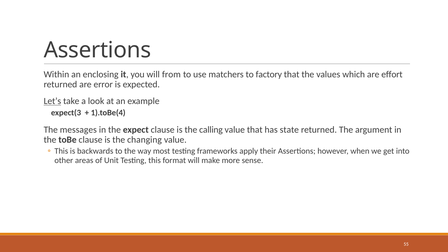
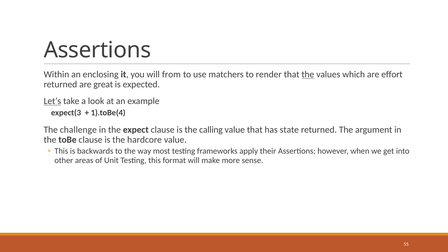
factory: factory -> render (269, 74)
the underline: none -> present (308, 74)
error: error -> great (103, 85)
messages: messages -> challenge (78, 130)
changing: changing -> hardcore (145, 140)
